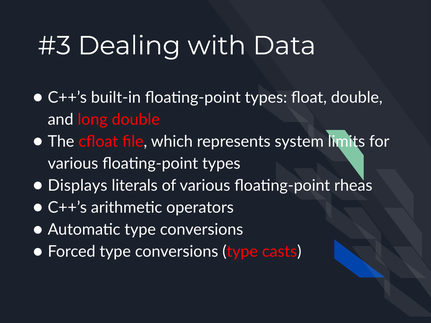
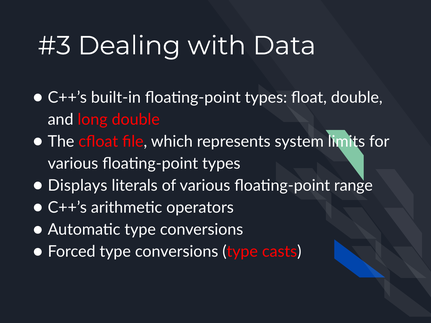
rheas: rheas -> range (353, 186)
